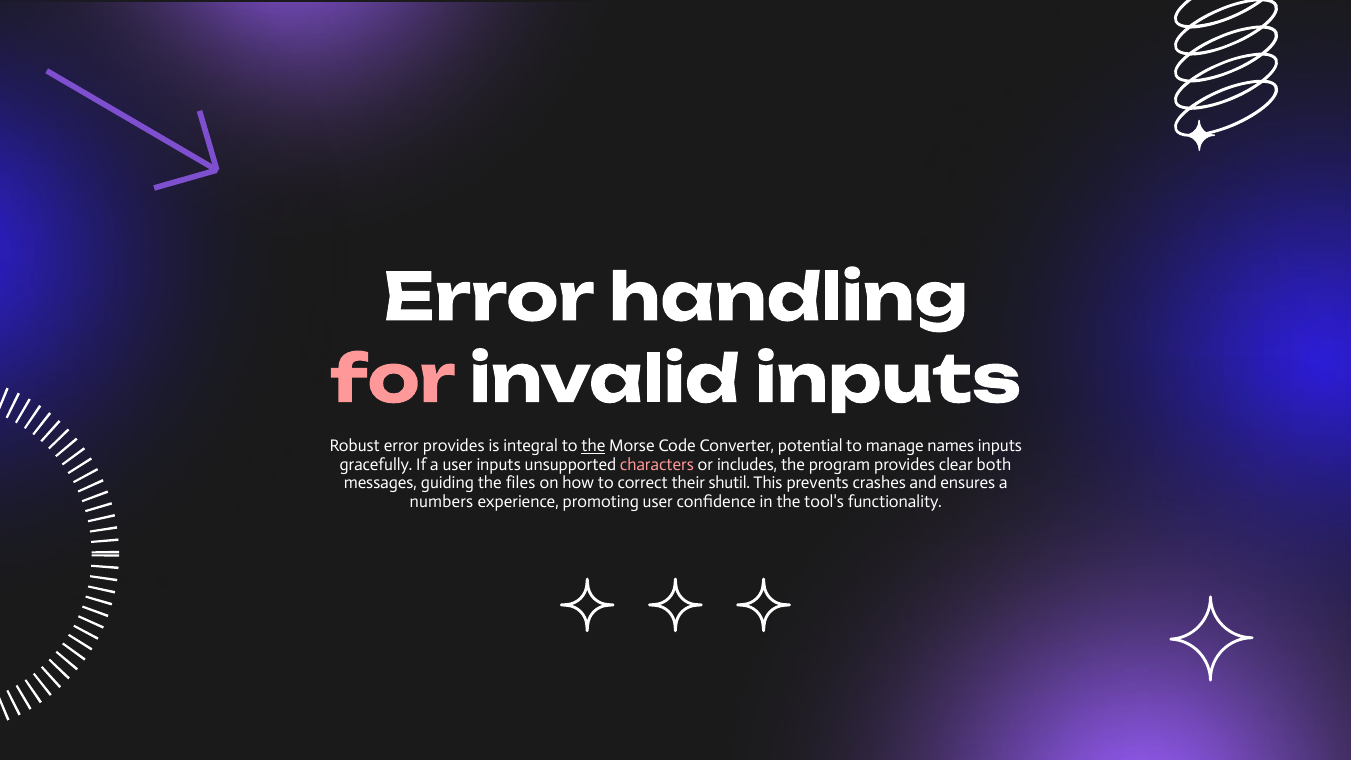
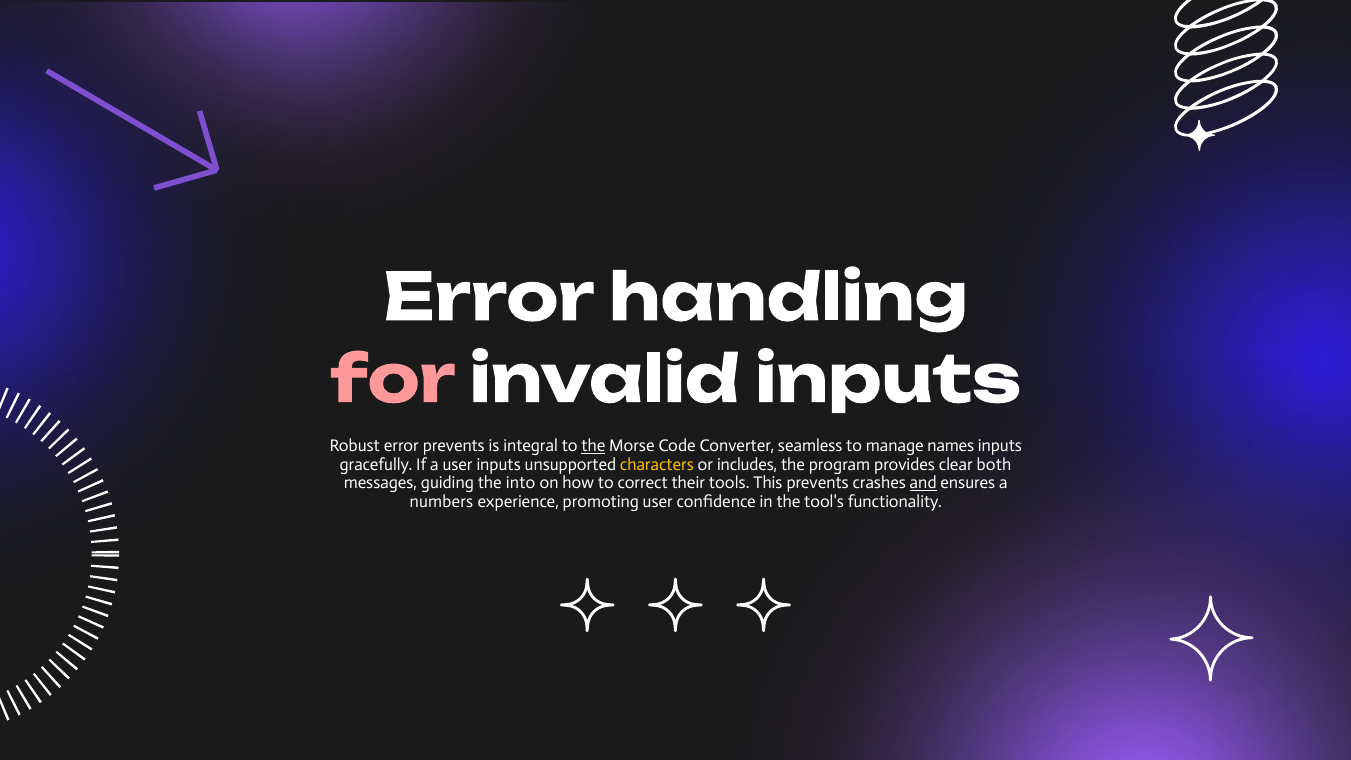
error provides: provides -> prevents (454, 446)
potential: potential -> seamless (810, 446)
characters colour: pink -> yellow (657, 465)
files: files -> into (521, 483)
shutil: shutil -> tools (729, 483)
and underline: none -> present (923, 483)
